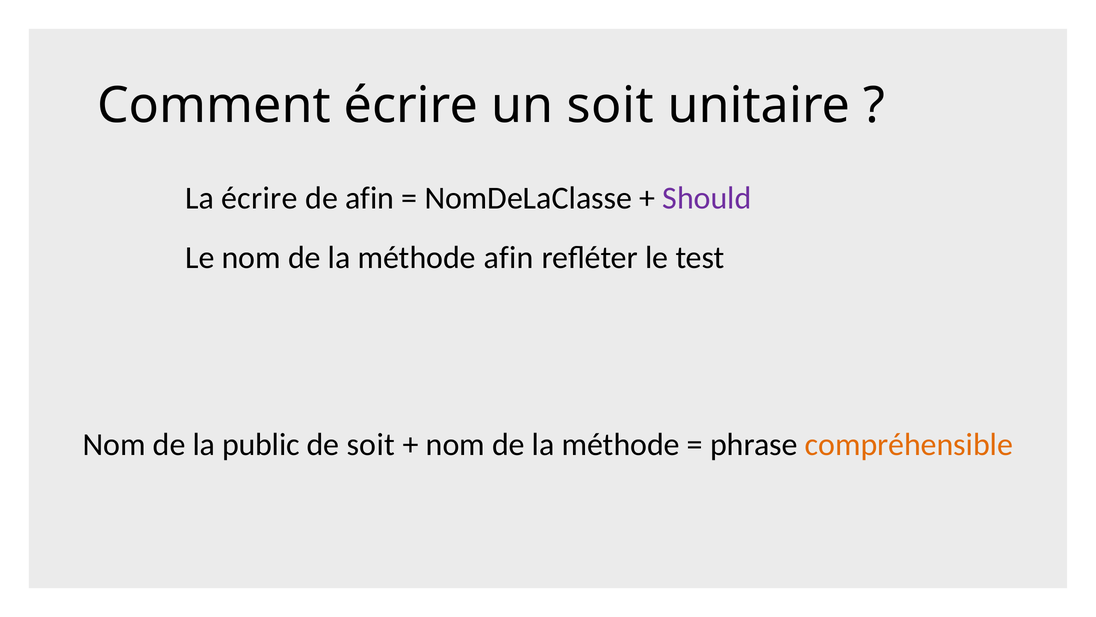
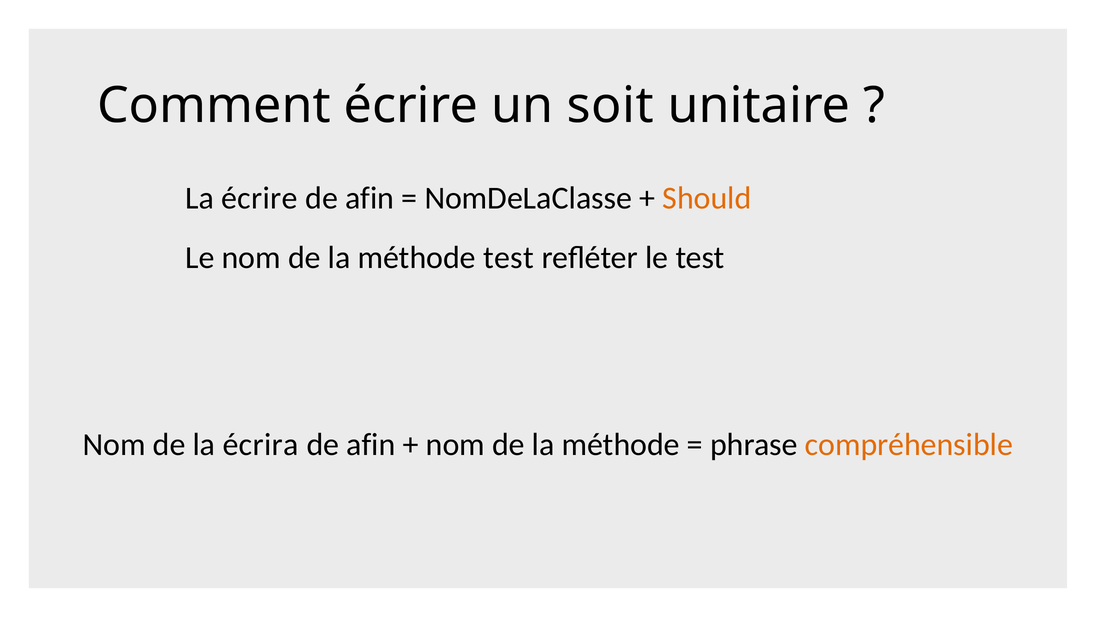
Should colour: purple -> orange (707, 198)
méthode afin: afin -> test (509, 258)
public: public -> écrira (261, 444)
soit: soit -> afin (371, 444)
